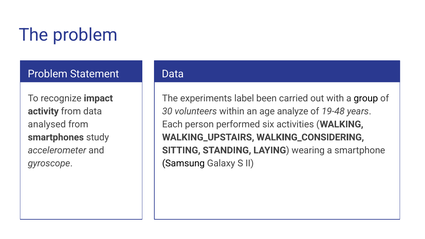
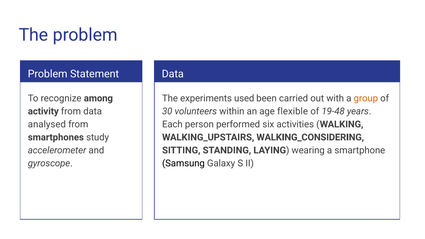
impact: impact -> among (98, 98)
label: label -> used (244, 98)
group colour: black -> orange (366, 98)
analyze: analyze -> flexible (293, 111)
